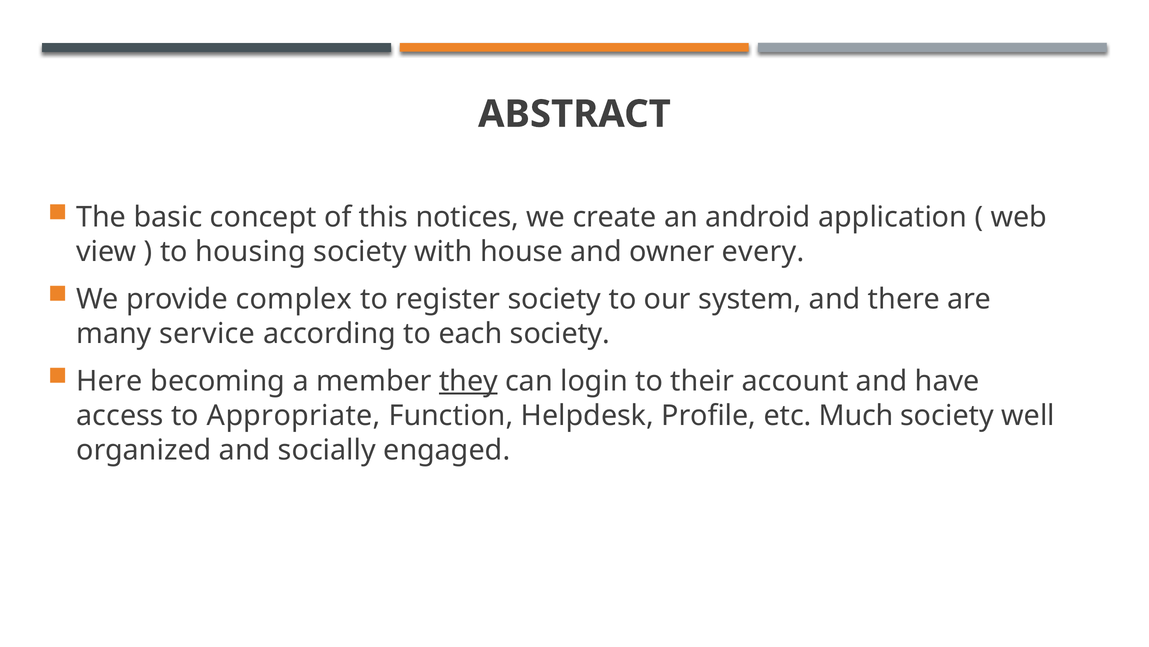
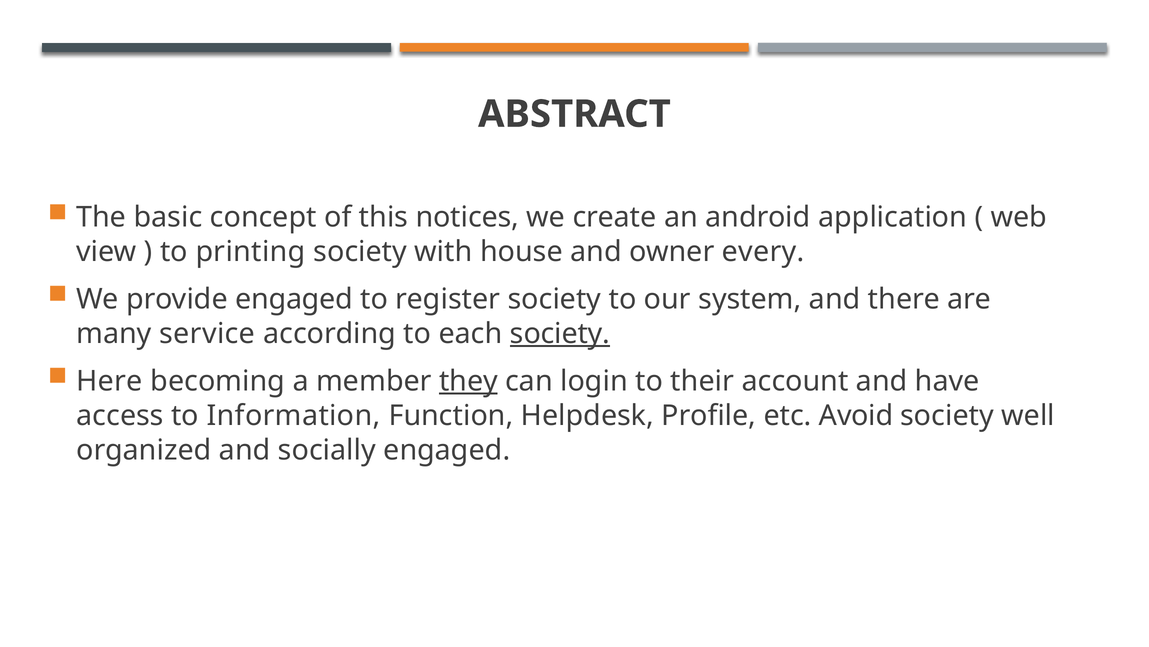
housing: housing -> printing (250, 251)
provide complex: complex -> engaged (294, 299)
society underline: none -> present (560, 333)
Appropriate: Appropriate -> Information (294, 415)
Much: Much -> Avoid (856, 415)
